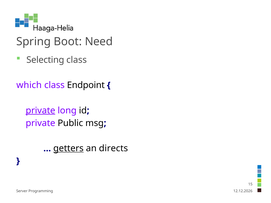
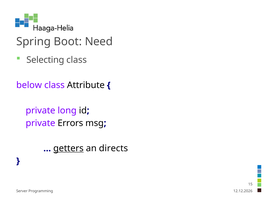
which: which -> below (29, 85)
Endpoint: Endpoint -> Attribute (86, 85)
private underline: present -> none (40, 111)
Public: Public -> Errors (70, 123)
